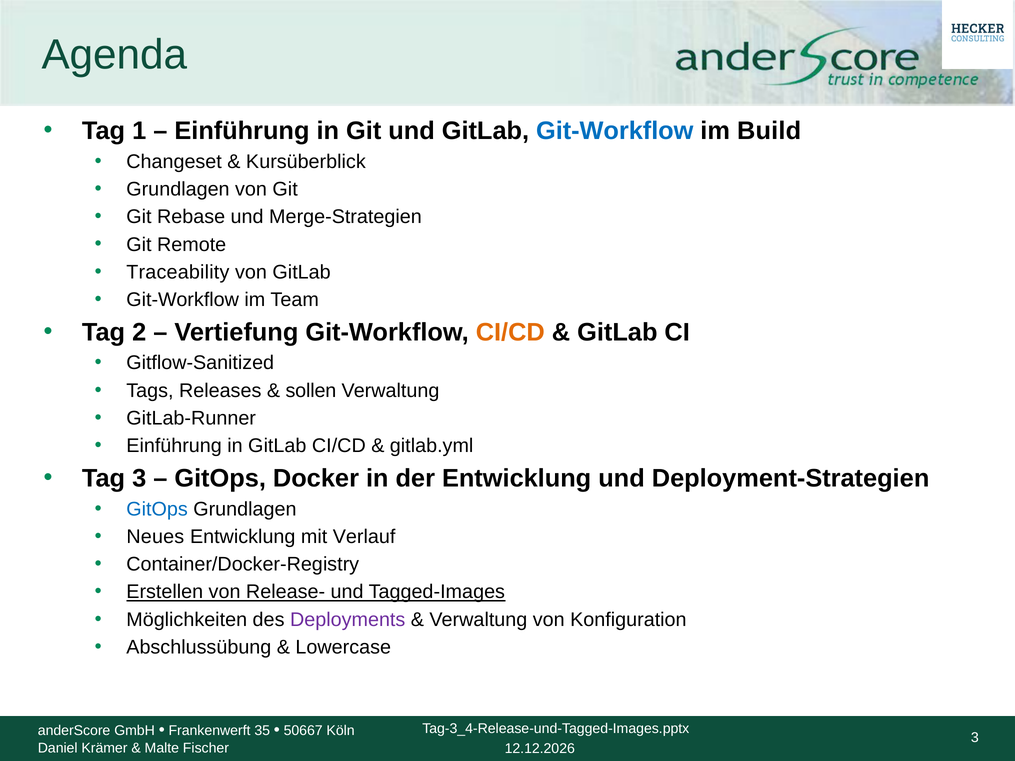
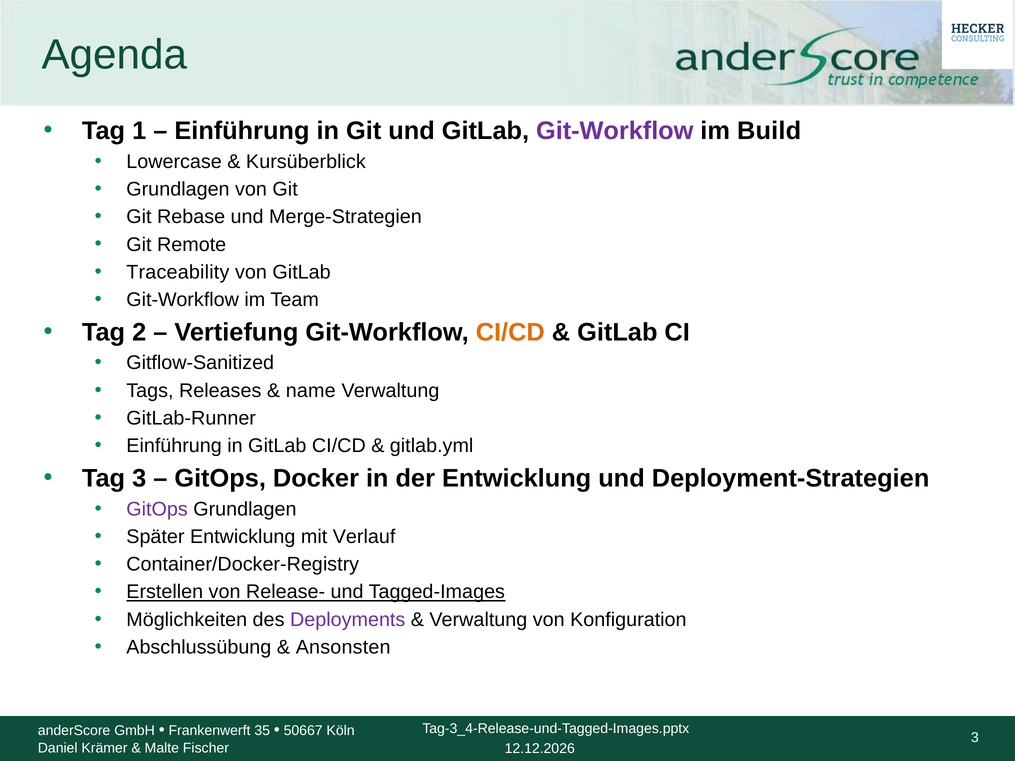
Git-Workflow colour: blue -> purple (615, 131)
Changeset: Changeset -> Lowercase (174, 162)
sollen: sollen -> name (311, 391)
GitOps colour: blue -> purple (157, 509)
Neues: Neues -> Später (155, 537)
Lowercase: Lowercase -> Ansonsten (343, 647)
